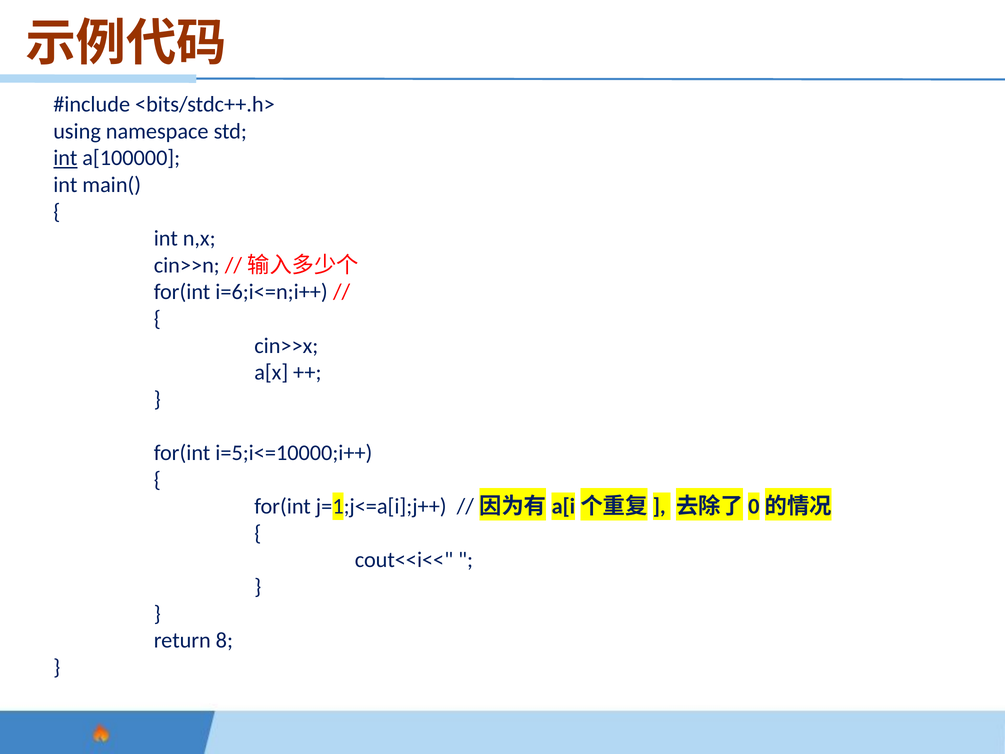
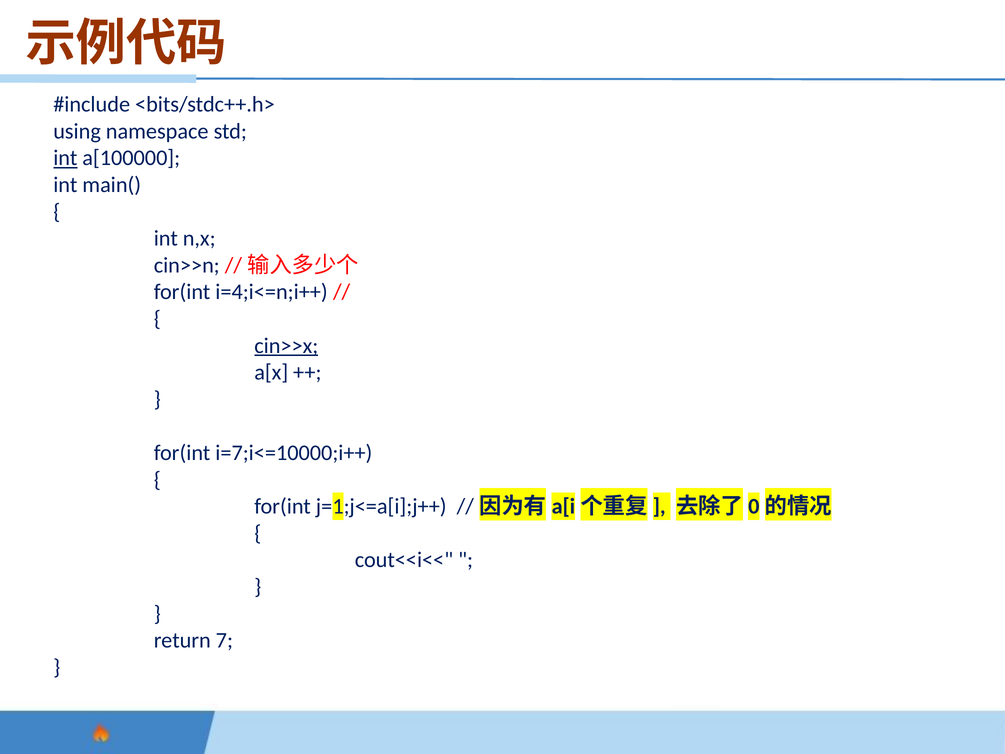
i=6;i<=n;i++: i=6;i<=n;i++ -> i=4;i<=n;i++ (272, 292)
cin>>x underline: none -> present (286, 346)
i=5;i<=10000;i++: i=5;i<=10000;i++ -> i=7;i<=10000;i++ (294, 453)
8: 8 -> 7 (224, 640)
